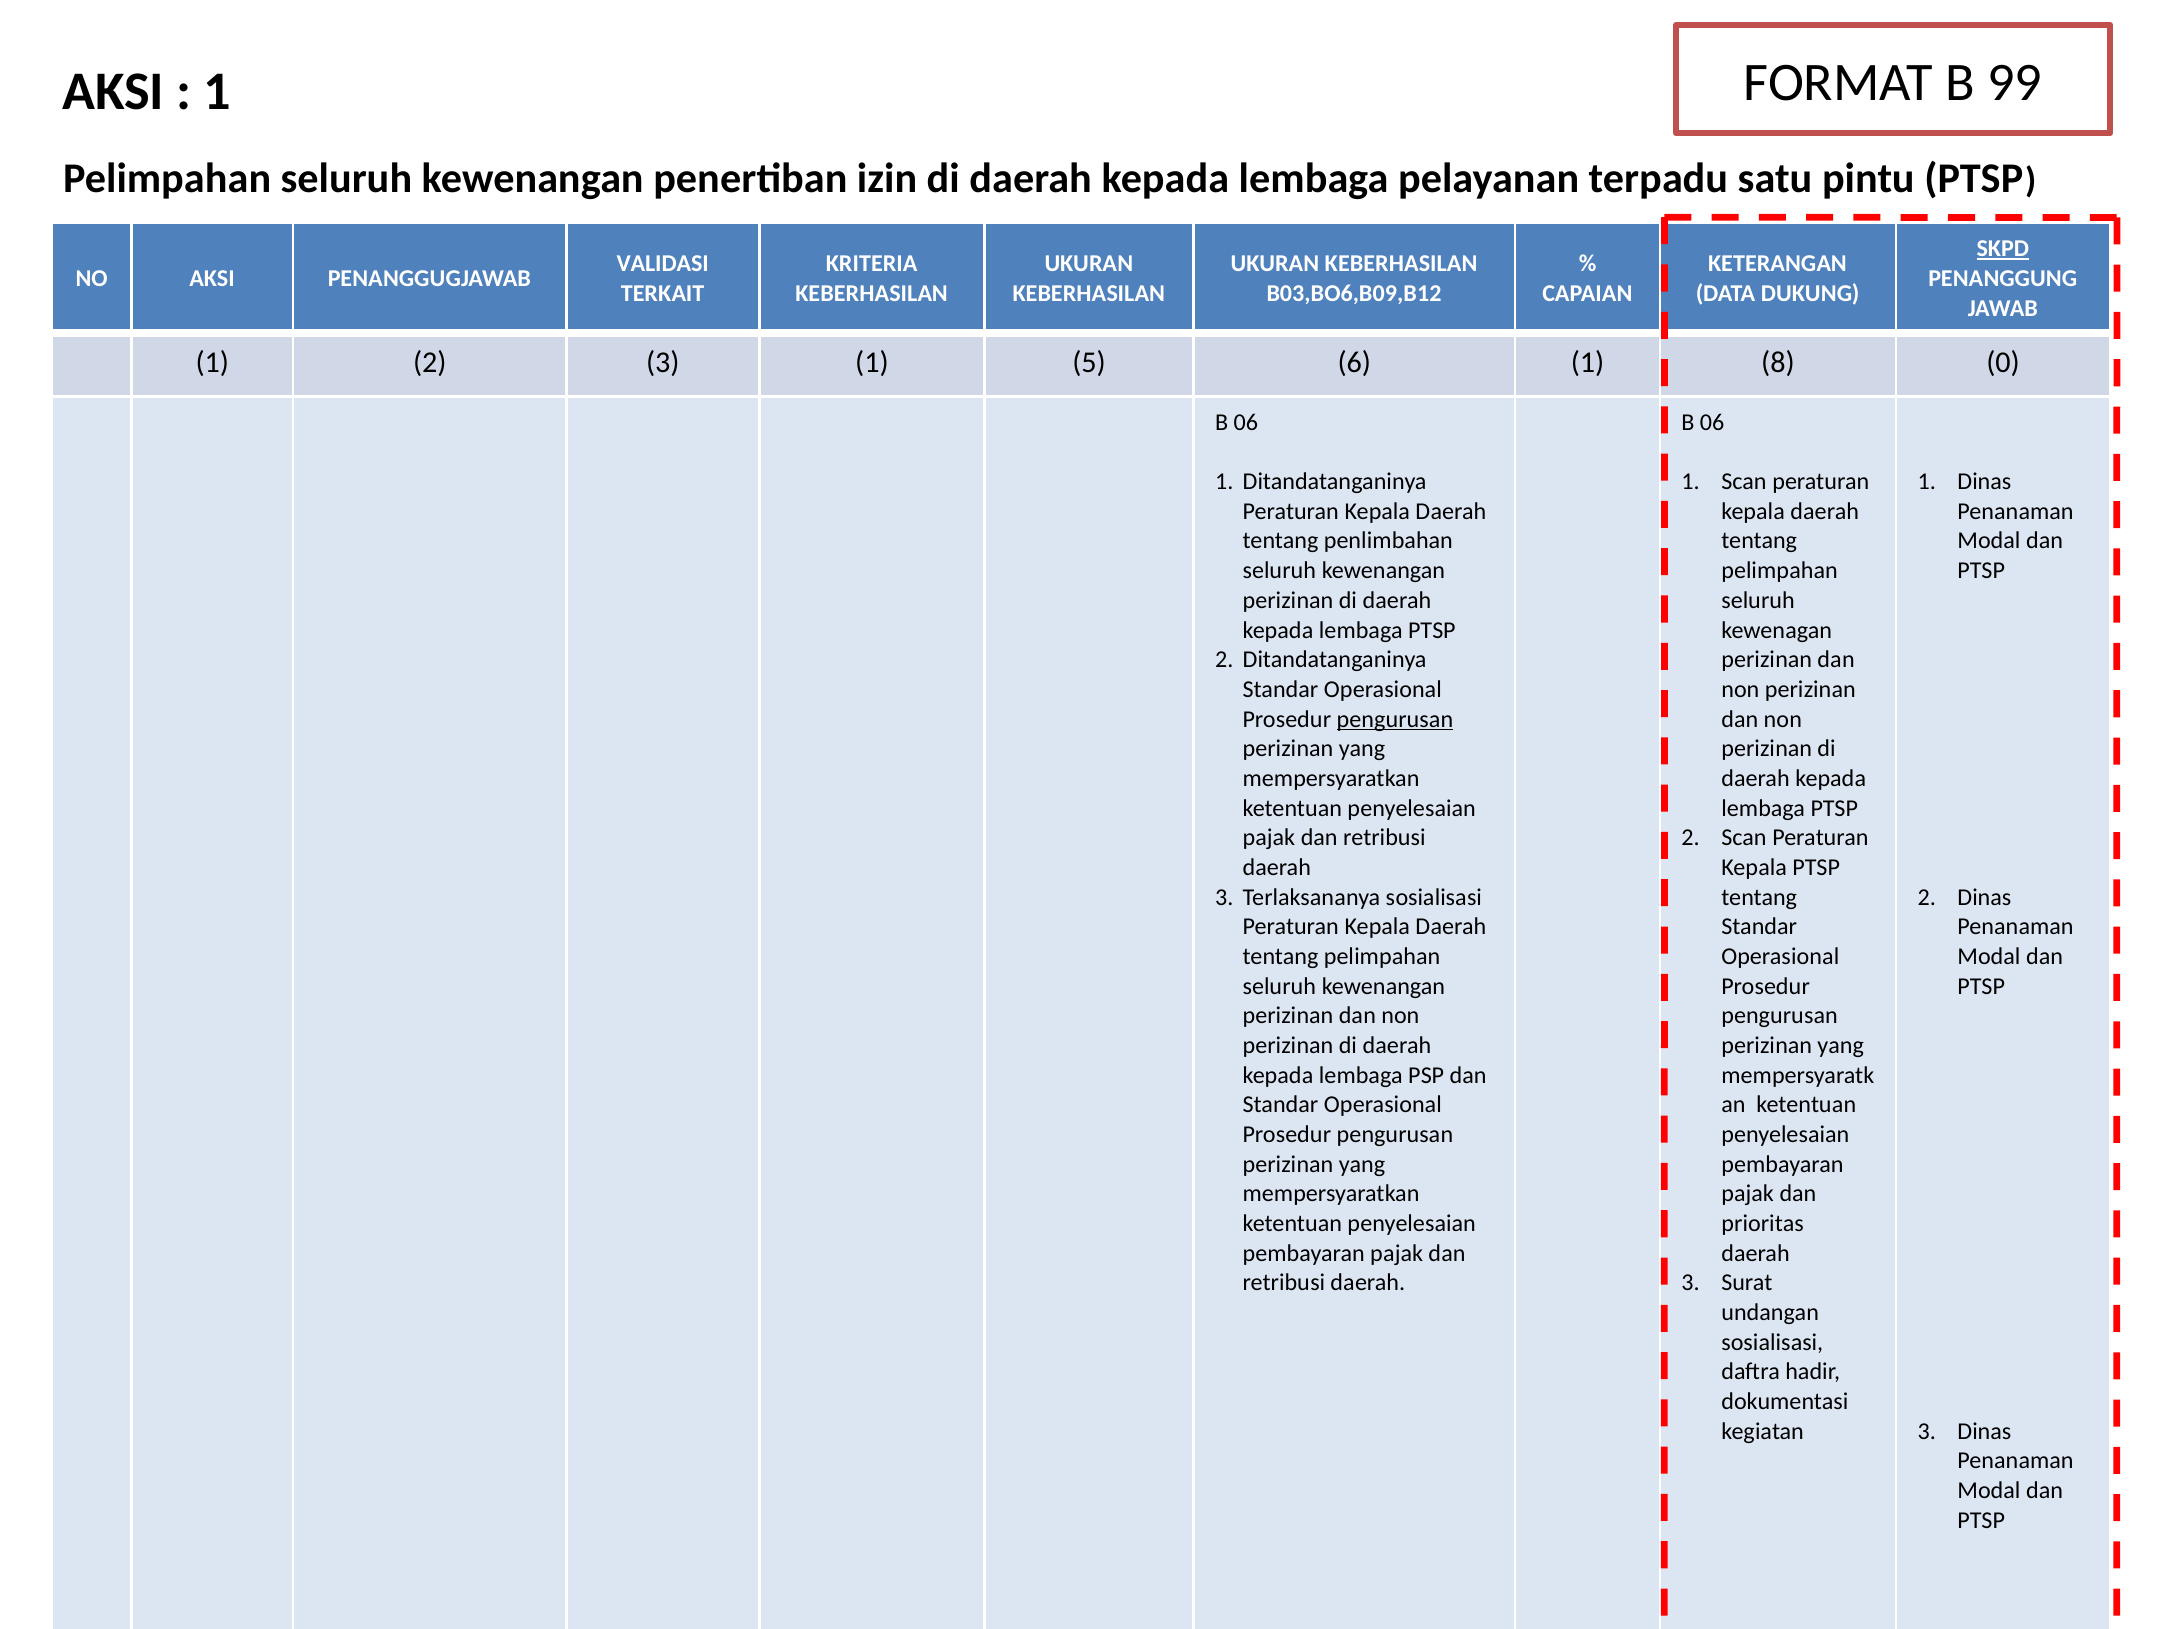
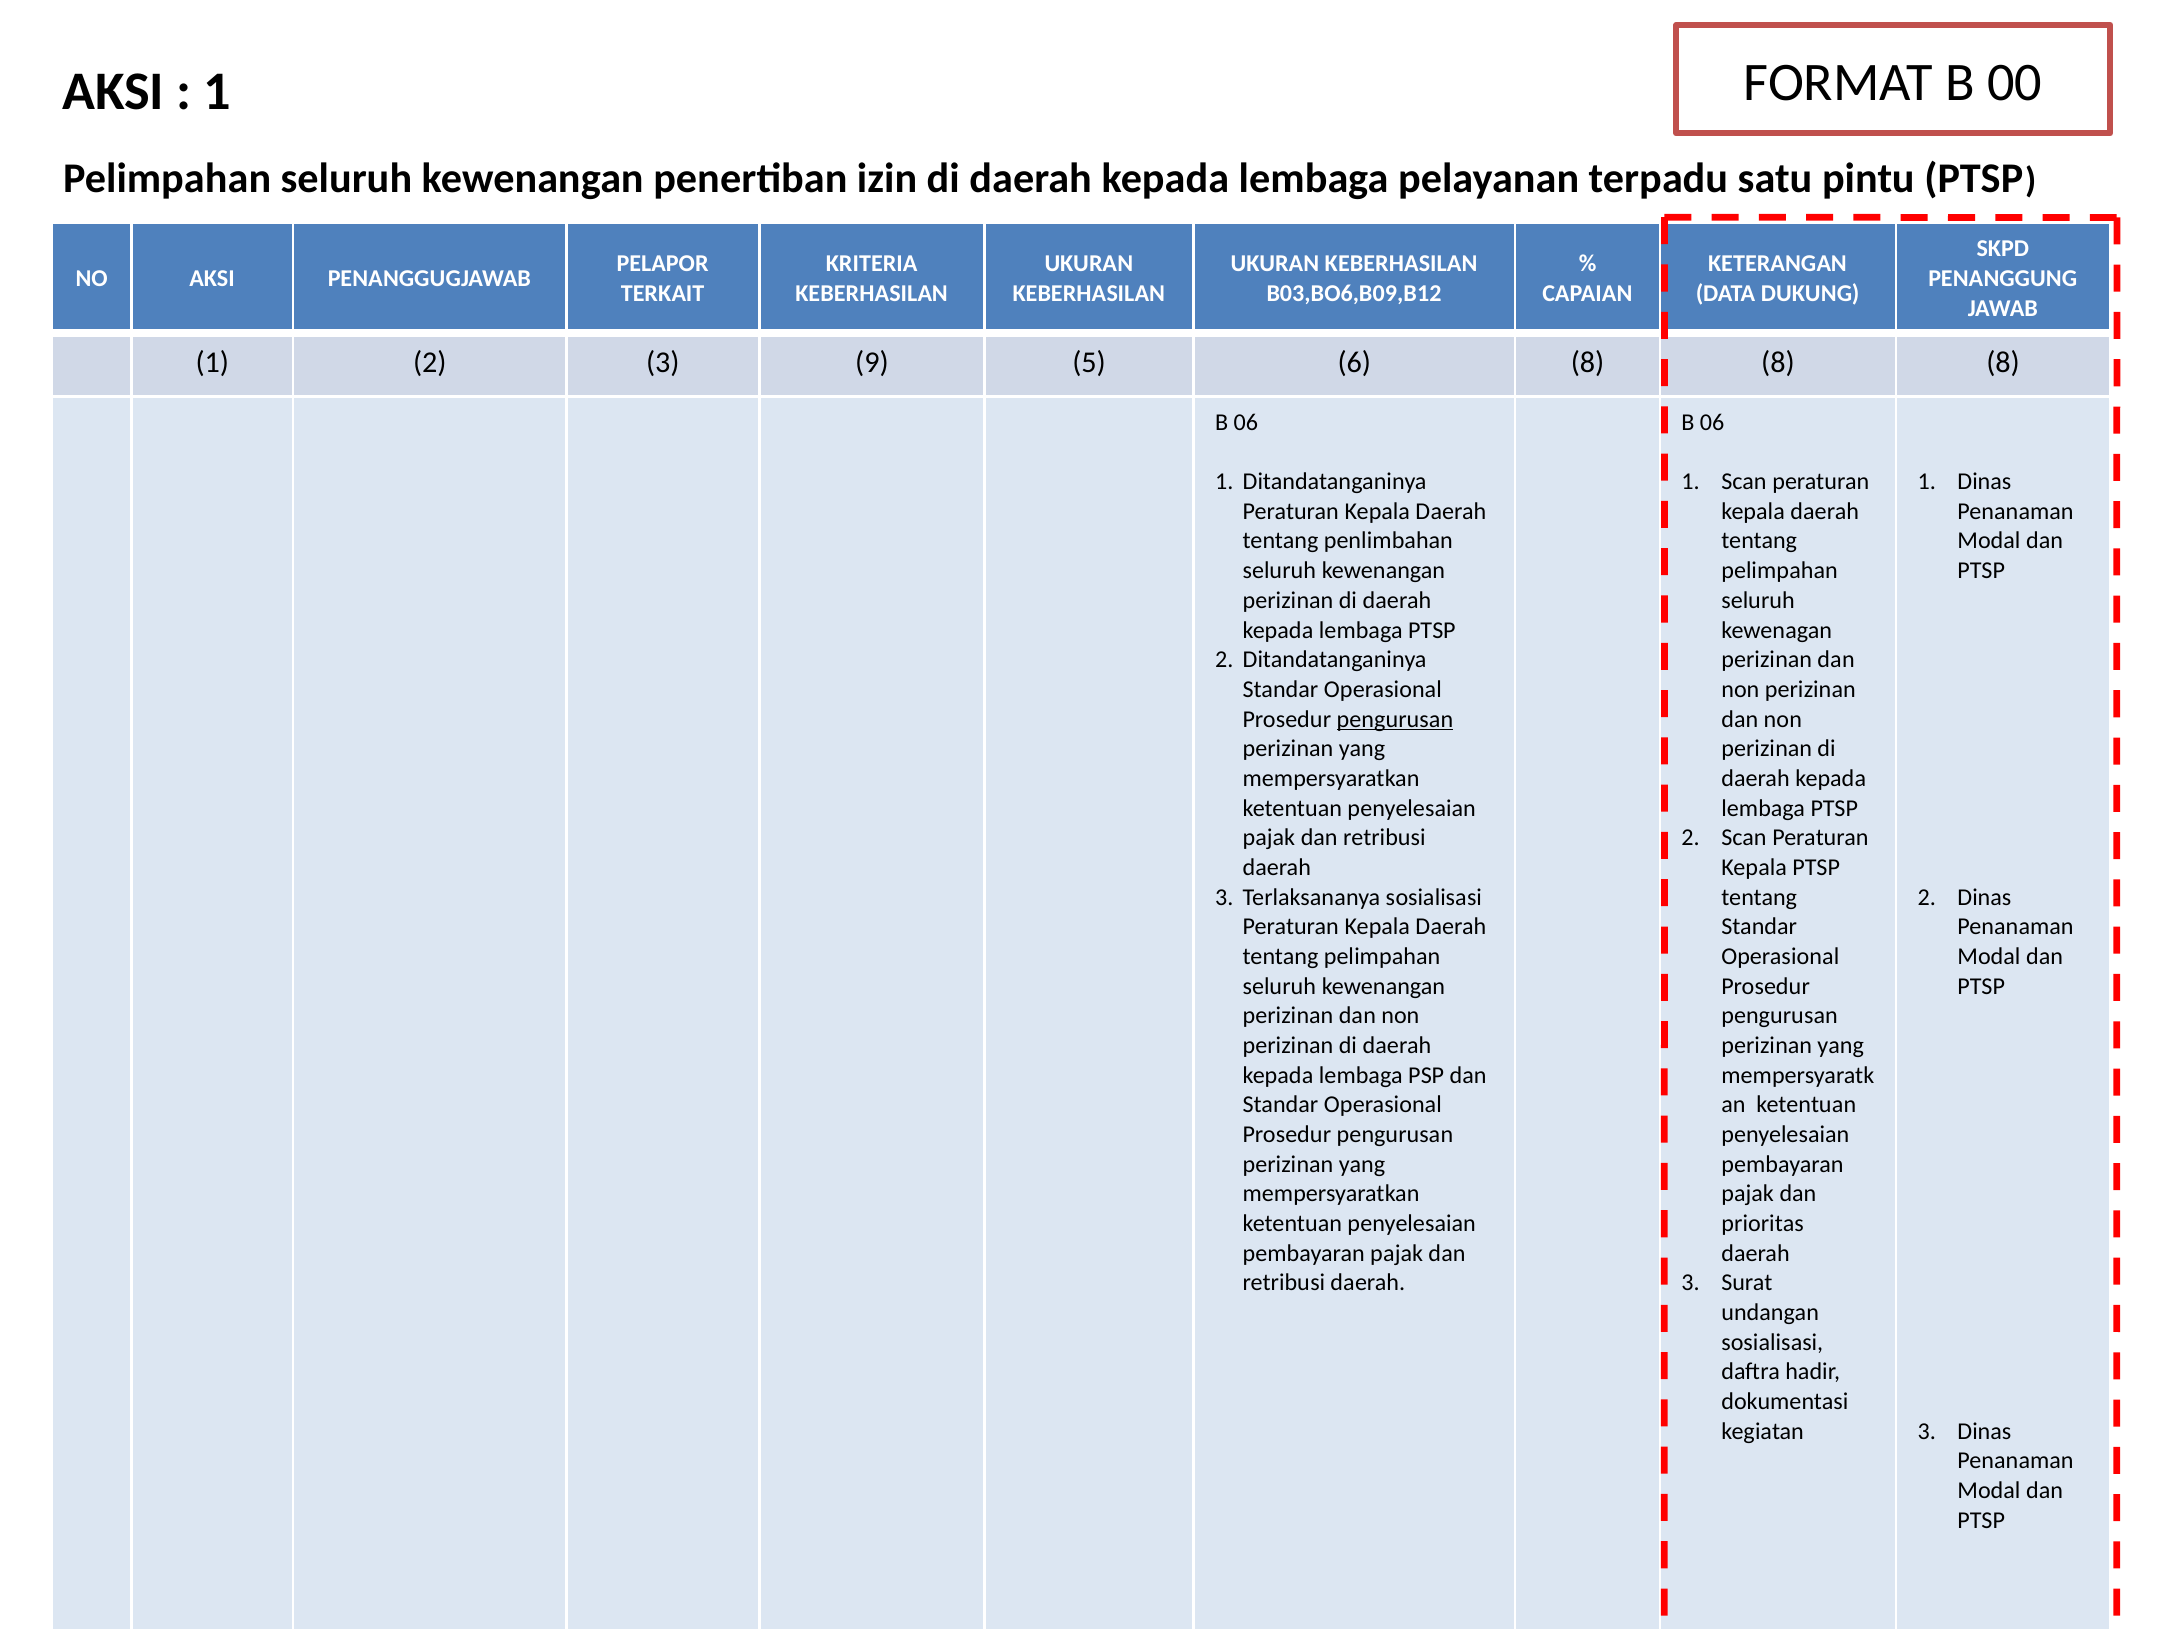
99: 99 -> 00 (2015, 83)
SKPD underline: present -> none (2003, 249)
VALIDASI: VALIDASI -> PELAPOR (663, 264)
3 1: 1 -> 9 (872, 363)
6 1: 1 -> 8 (1588, 363)
0: 0 -> 8 (2003, 363)
